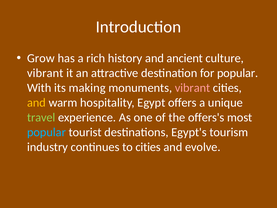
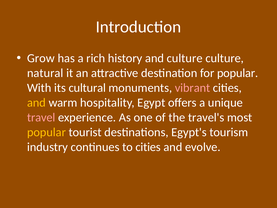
and ancient: ancient -> culture (185, 58)
vibrant: vibrant -> natural (45, 73)
making: making -> cultural (87, 88)
travel colour: light green -> pink (41, 117)
offers's: offers's -> travel's (206, 117)
popular colour: light blue -> yellow (46, 132)
